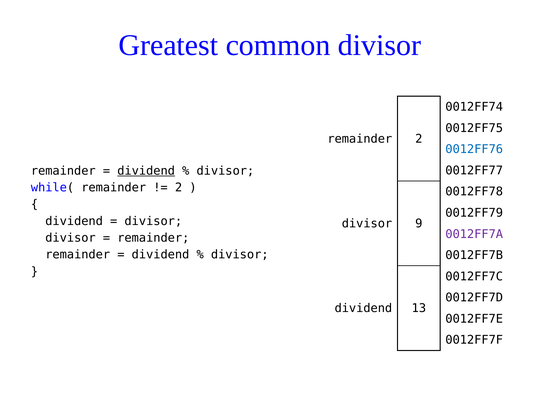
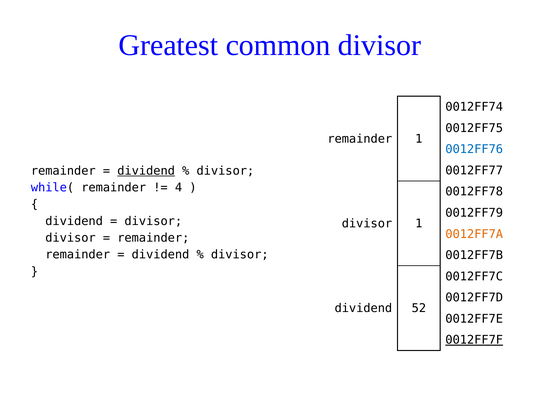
remainder 2: 2 -> 1 (419, 139)
2: 2 -> 4 (179, 188)
divisor 9: 9 -> 1 (419, 223)
0012FF7A colour: purple -> orange (474, 234)
13: 13 -> 52 (419, 308)
0012FF7F underline: none -> present (474, 340)
